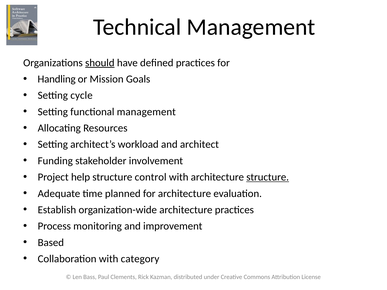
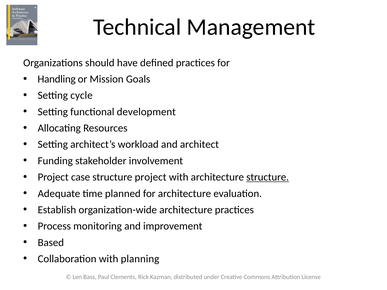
should underline: present -> none (100, 63)
functional management: management -> development (146, 112)
help: help -> case (81, 177)
structure control: control -> project (151, 177)
category: category -> planning (140, 259)
